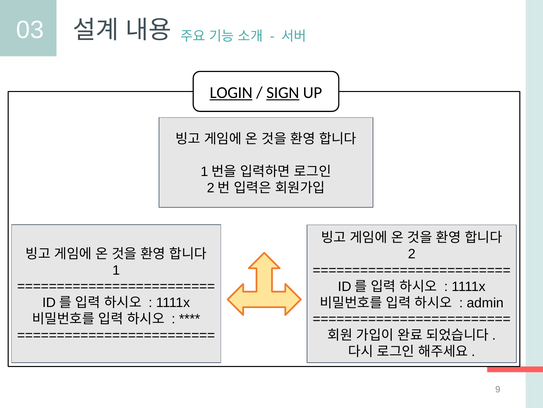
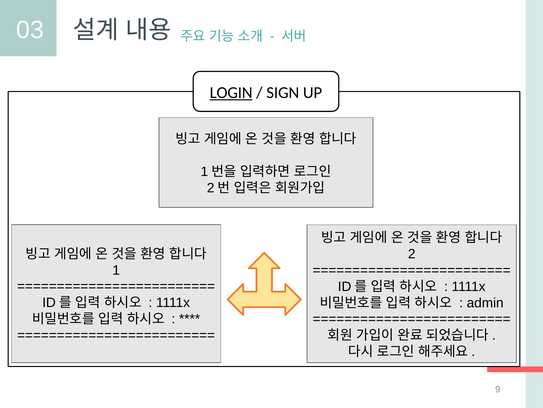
SIGN underline: present -> none (283, 92)
